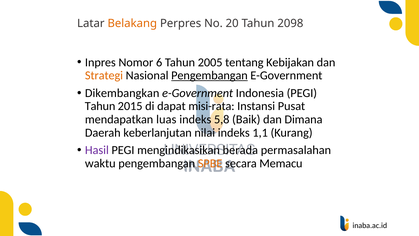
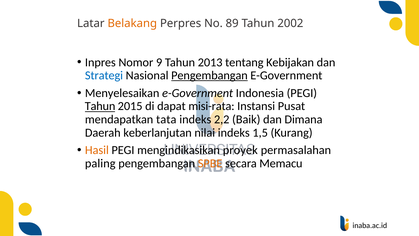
20: 20 -> 89 (232, 23)
2098: 2098 -> 2002 (290, 23)
6: 6 -> 9 (159, 62)
2005: 2005 -> 2013 (210, 62)
Strategi colour: orange -> blue (104, 75)
Dikembangkan: Dikembangkan -> Menyelesaikan (122, 93)
Tahun underline: none -> present (100, 106)
luas: luas -> tata (166, 119)
5,8: 5,8 -> 2,2 (222, 119)
1,1: 1,1 -> 1,5 (260, 133)
Hasil colour: purple -> orange (97, 150)
berada: berada -> proyek (240, 150)
waktu: waktu -> paling (100, 163)
